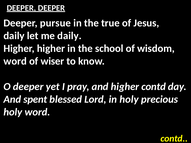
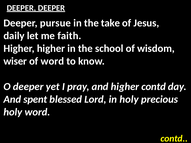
true: true -> take (110, 23)
me daily: daily -> faith (69, 36)
word: word -> wiser (15, 61)
of wiser: wiser -> word (52, 61)
